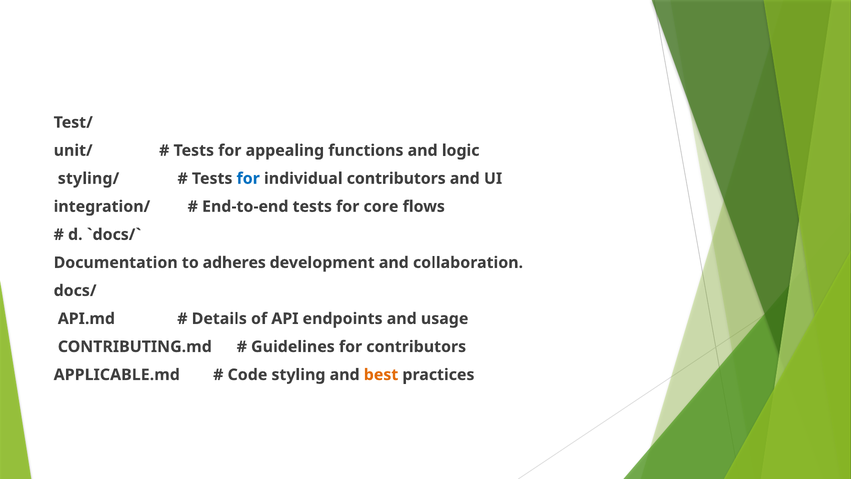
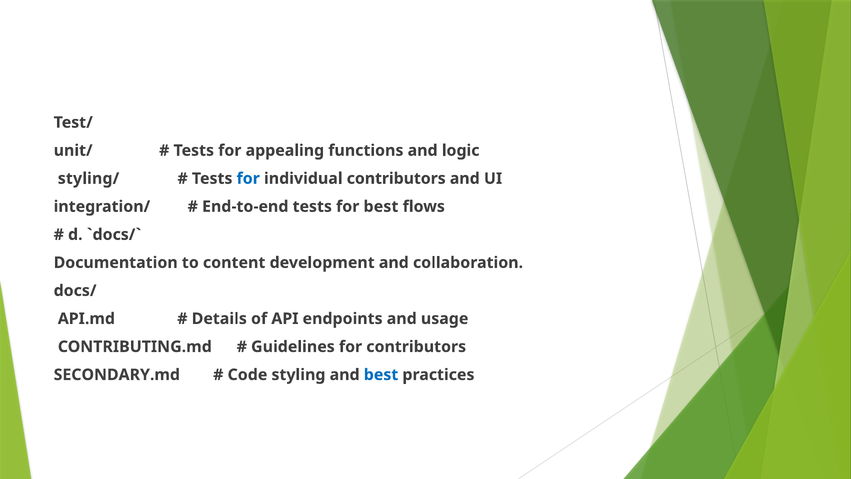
for core: core -> best (381, 206)
adheres: adheres -> content (234, 262)
APPLICABLE.md: APPLICABLE.md -> SECONDARY.md (117, 375)
best colour: orange -> blue (381, 375)
